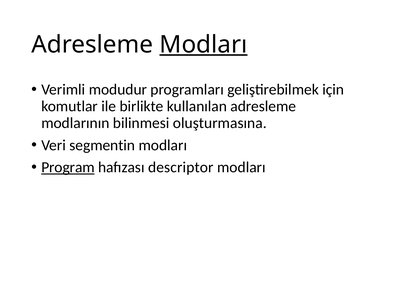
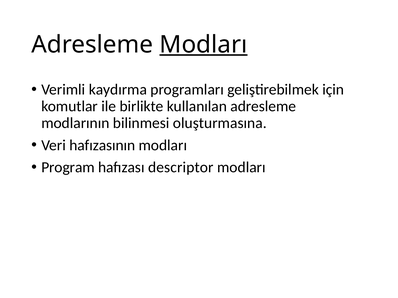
modudur: modudur -> kaydırma (118, 90)
segmentin: segmentin -> hafızasının (102, 145)
Program underline: present -> none (68, 168)
